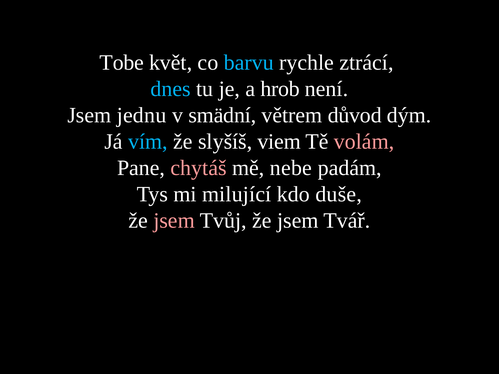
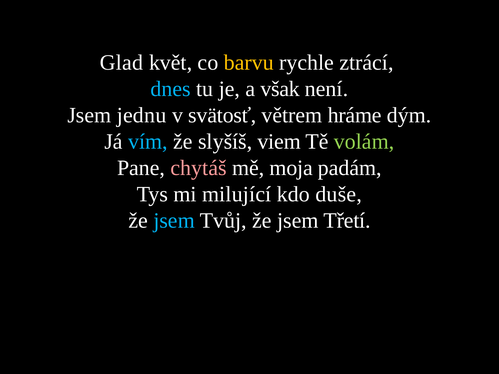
Tobe: Tobe -> Glad (122, 63)
barvu colour: light blue -> yellow (249, 63)
hrob: hrob -> však (280, 89)
smädní: smädní -> svätosť (222, 115)
důvod: důvod -> hráme (355, 115)
volám colour: pink -> light green (364, 142)
nebe: nebe -> moja (291, 168)
jsem colour: pink -> light blue (174, 221)
Tvář: Tvář -> Třetí (347, 221)
